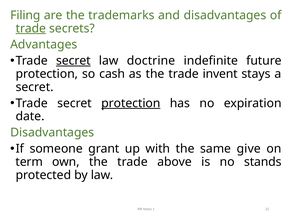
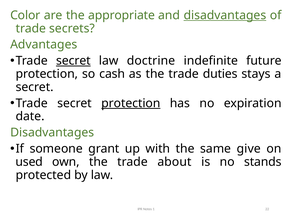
Filing: Filing -> Color (25, 15)
trademarks: trademarks -> appropriate (122, 15)
disadvantages underline: none -> present (225, 15)
trade underline: present -> none (31, 28)
invent: invent -> duties (220, 74)
term: term -> used (29, 162)
above: above -> about (174, 162)
